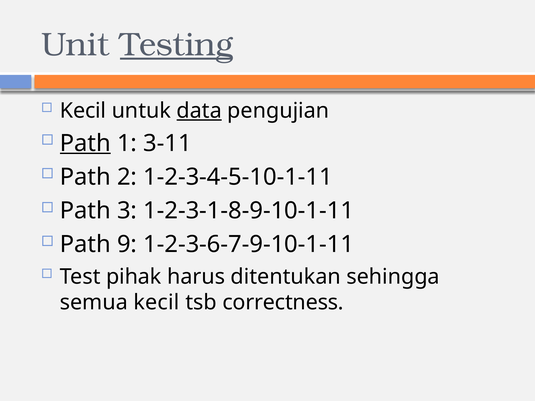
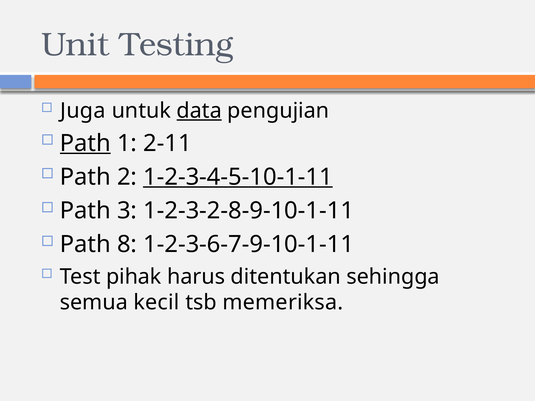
Testing underline: present -> none (176, 45)
Kecil: Kecil -> Juga (83, 111)
3-11: 3-11 -> 2-11 (167, 143)
1-2-3-4-5-10-1-11 underline: none -> present (238, 177)
1-2-3-1-8-9-10-1-11: 1-2-3-1-8-9-10-1-11 -> 1-2-3-2-8-9-10-1-11 (249, 211)
9: 9 -> 8 (127, 244)
correctness: correctness -> memeriksa (283, 303)
